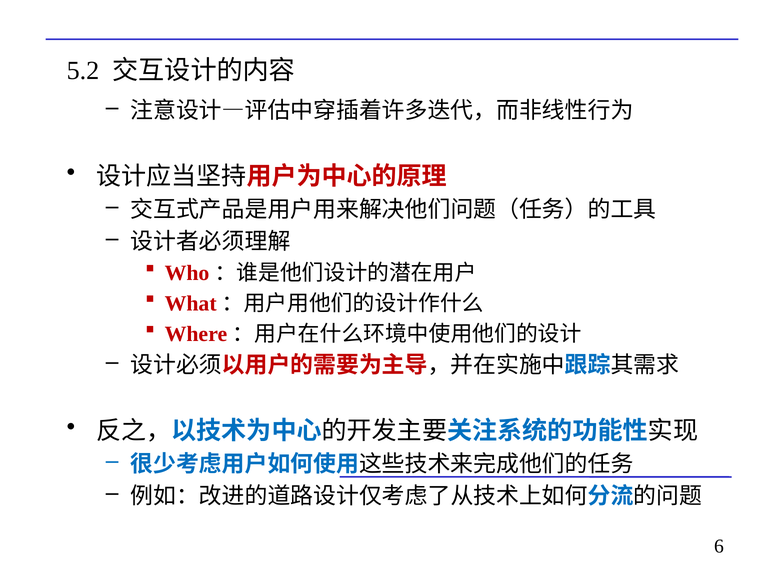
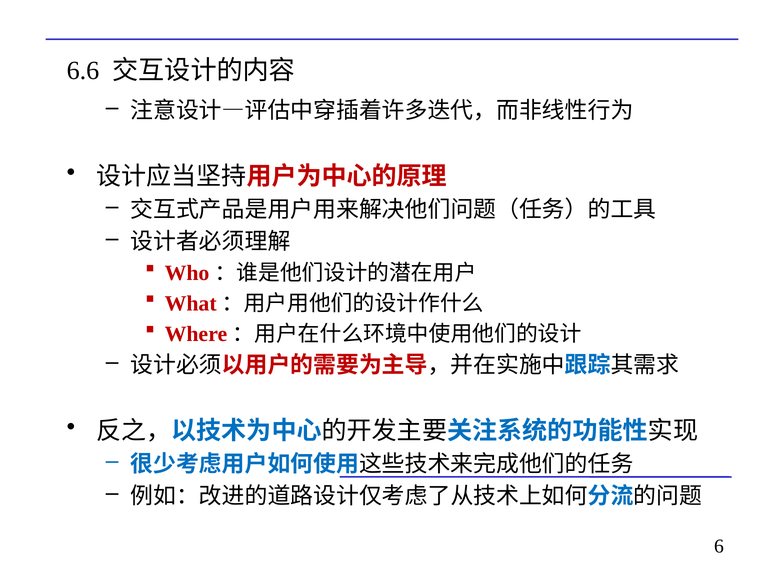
5.2: 5.2 -> 6.6 (83, 70)
